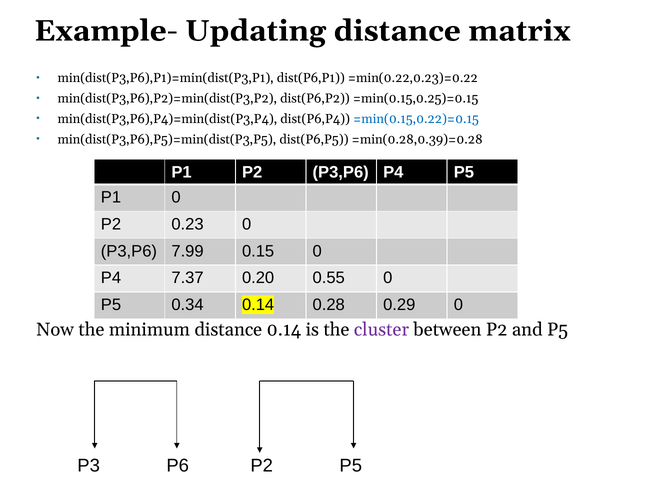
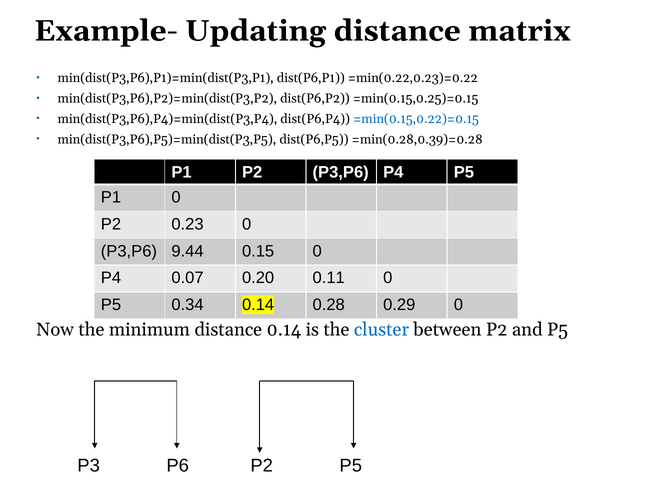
7.99: 7.99 -> 9.44 (188, 251)
7.37: 7.37 -> 0.07 (188, 278)
0.55: 0.55 -> 0.11 (329, 278)
cluster colour: purple -> blue (382, 330)
